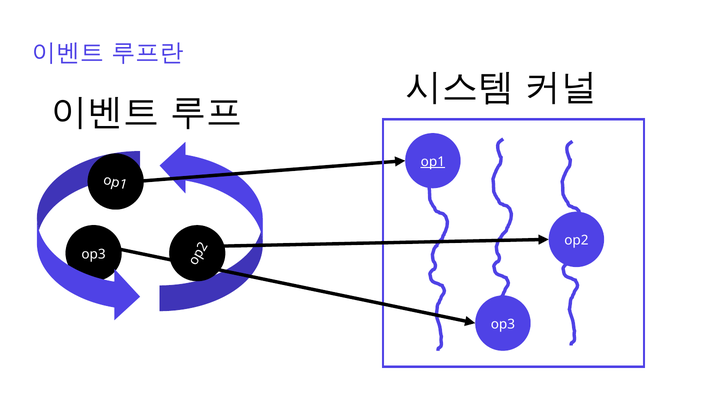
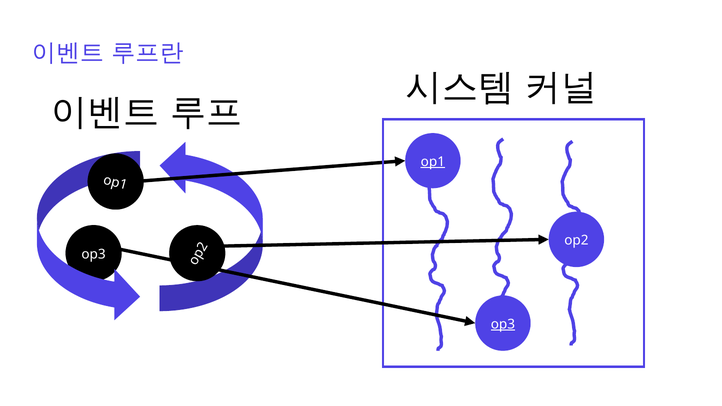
op3 underline: none -> present (503, 324)
